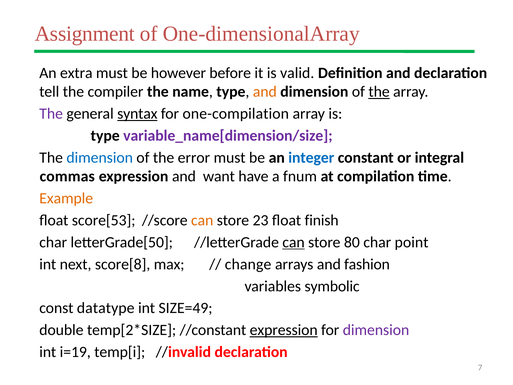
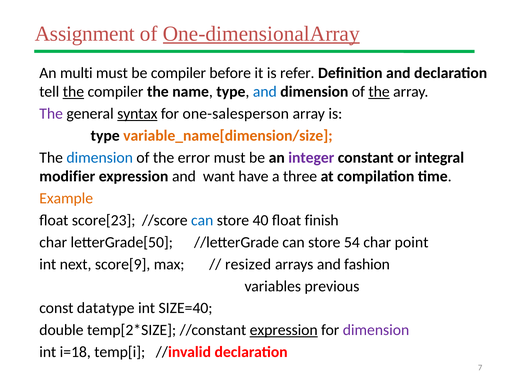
One-dimensionalArray underline: none -> present (261, 34)
extra: extra -> multi (76, 73)
be however: however -> compiler (178, 73)
valid: valid -> refer (297, 73)
the underline: none -> present (73, 92)
and colour: orange -> blue (265, 92)
one-compilation: one-compilation -> one-salesperson (236, 114)
variable_name[dimension/size colour: purple -> orange (228, 136)
integer colour: blue -> purple (311, 158)
commas: commas -> modifier (67, 176)
fnum: fnum -> three (300, 176)
score[53: score[53 -> score[23 (104, 220)
can colour: orange -> blue (202, 220)
23: 23 -> 40 (261, 220)
can underline: present -> none (294, 242)
80: 80 -> 54 (352, 242)
score[8: score[8 -> score[9 (123, 264)
change: change -> resized (248, 264)
symbolic: symbolic -> previous (332, 286)
SIZE=49: SIZE=49 -> SIZE=40 (186, 308)
i=19: i=19 -> i=18 (75, 352)
